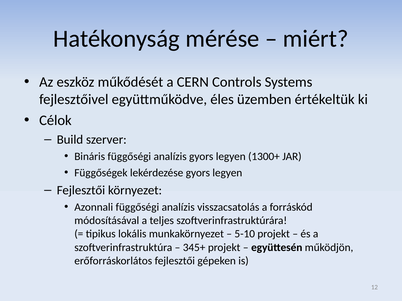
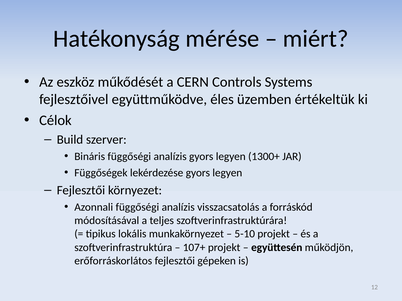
345+: 345+ -> 107+ (194, 248)
